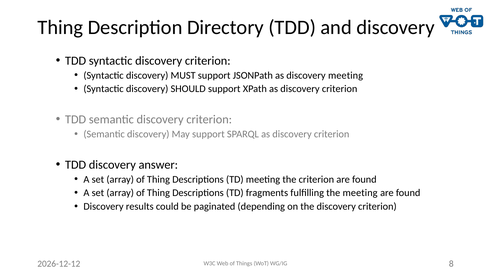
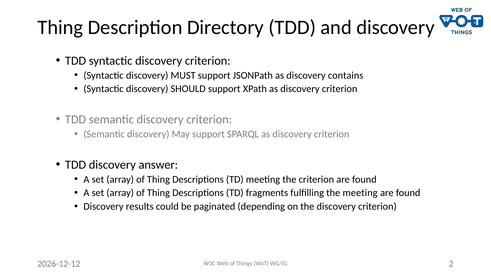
discovery meeting: meeting -> contains (346, 75)
8: 8 -> 2 (451, 264)
